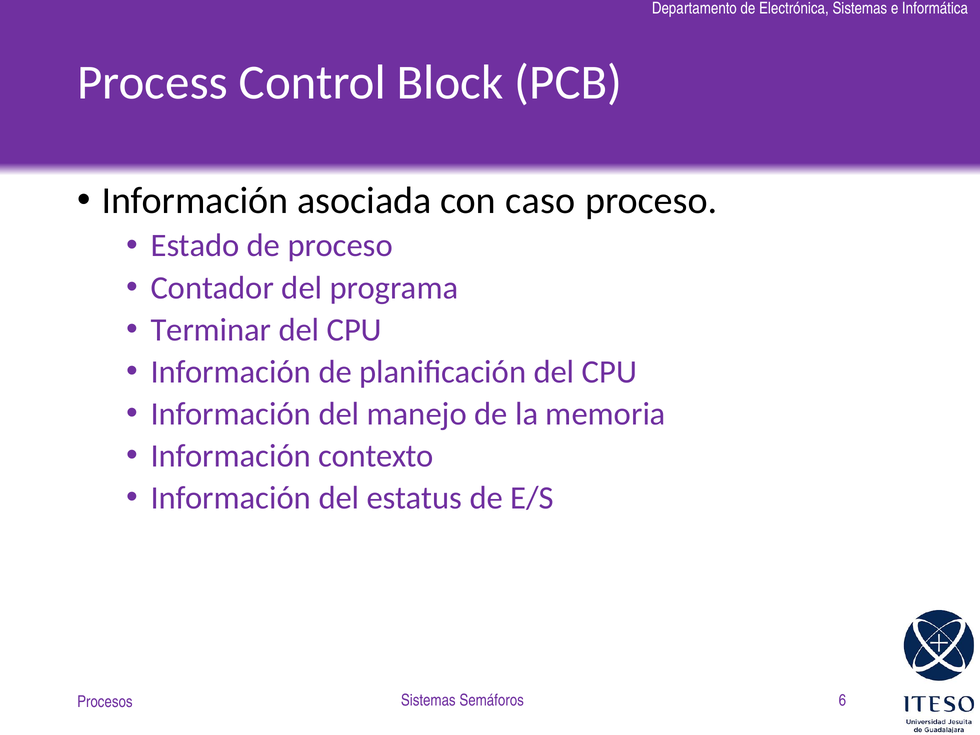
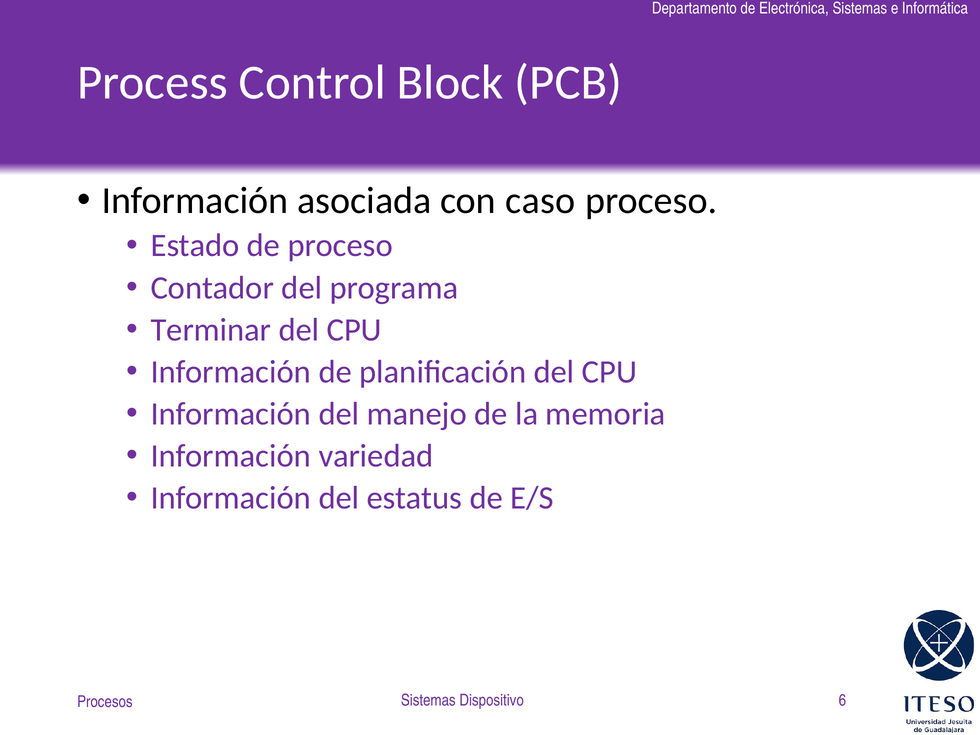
contexto: contexto -> variedad (376, 456)
Semáforos: Semáforos -> Dispositivo (492, 701)
